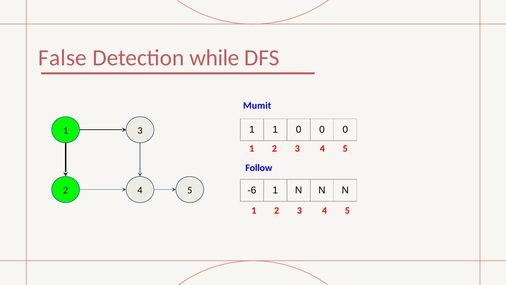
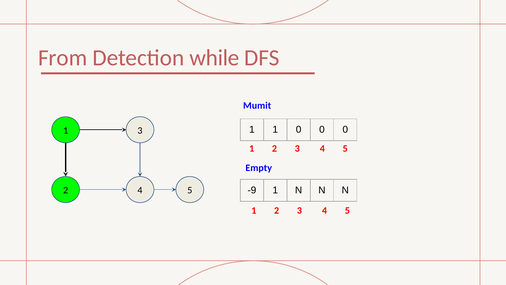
False: False -> From (63, 58)
Follow: Follow -> Empty (259, 168)
-6: -6 -> -9 (252, 190)
